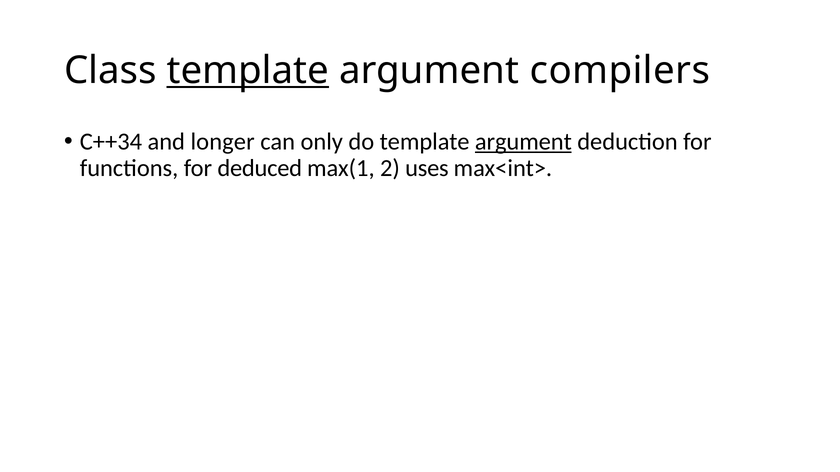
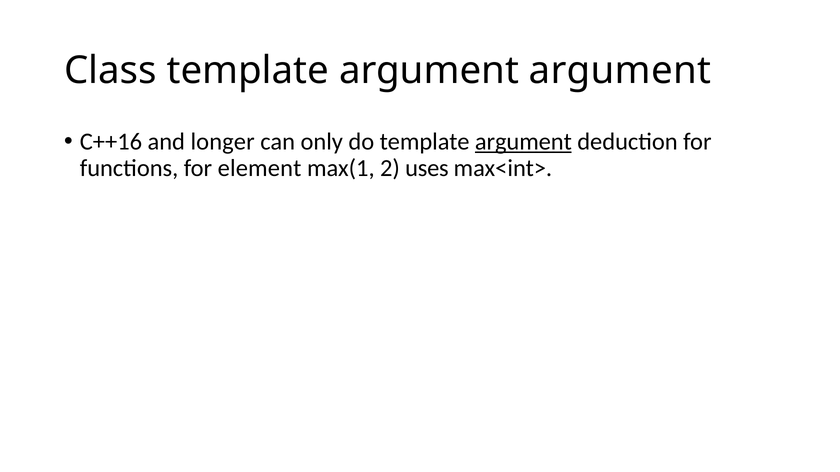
template underline: present -> none (248, 71)
argument compilers: compilers -> argument (620, 71)
C++34: C++34 -> C++16 (111, 142)
deduced: deduced -> element (260, 168)
